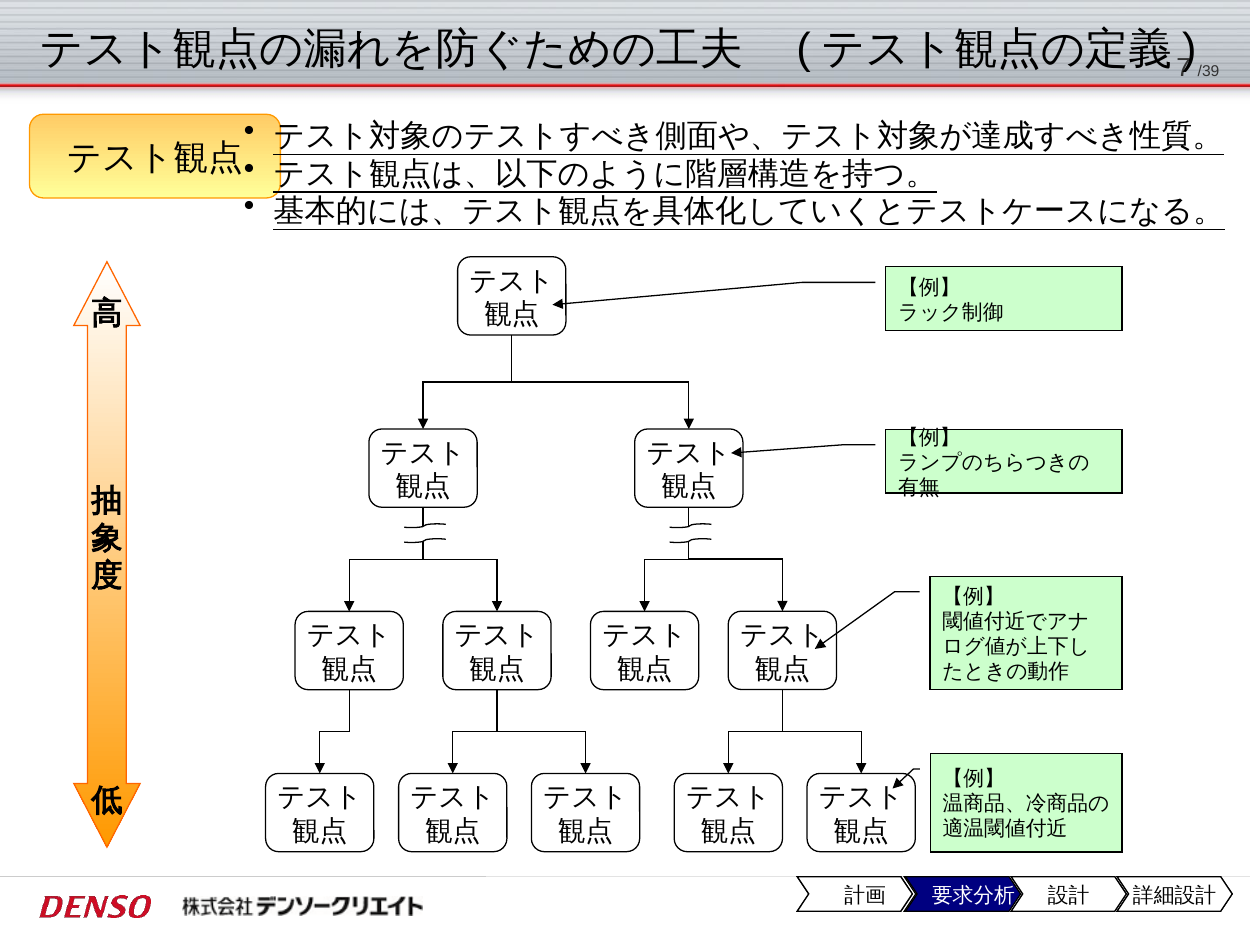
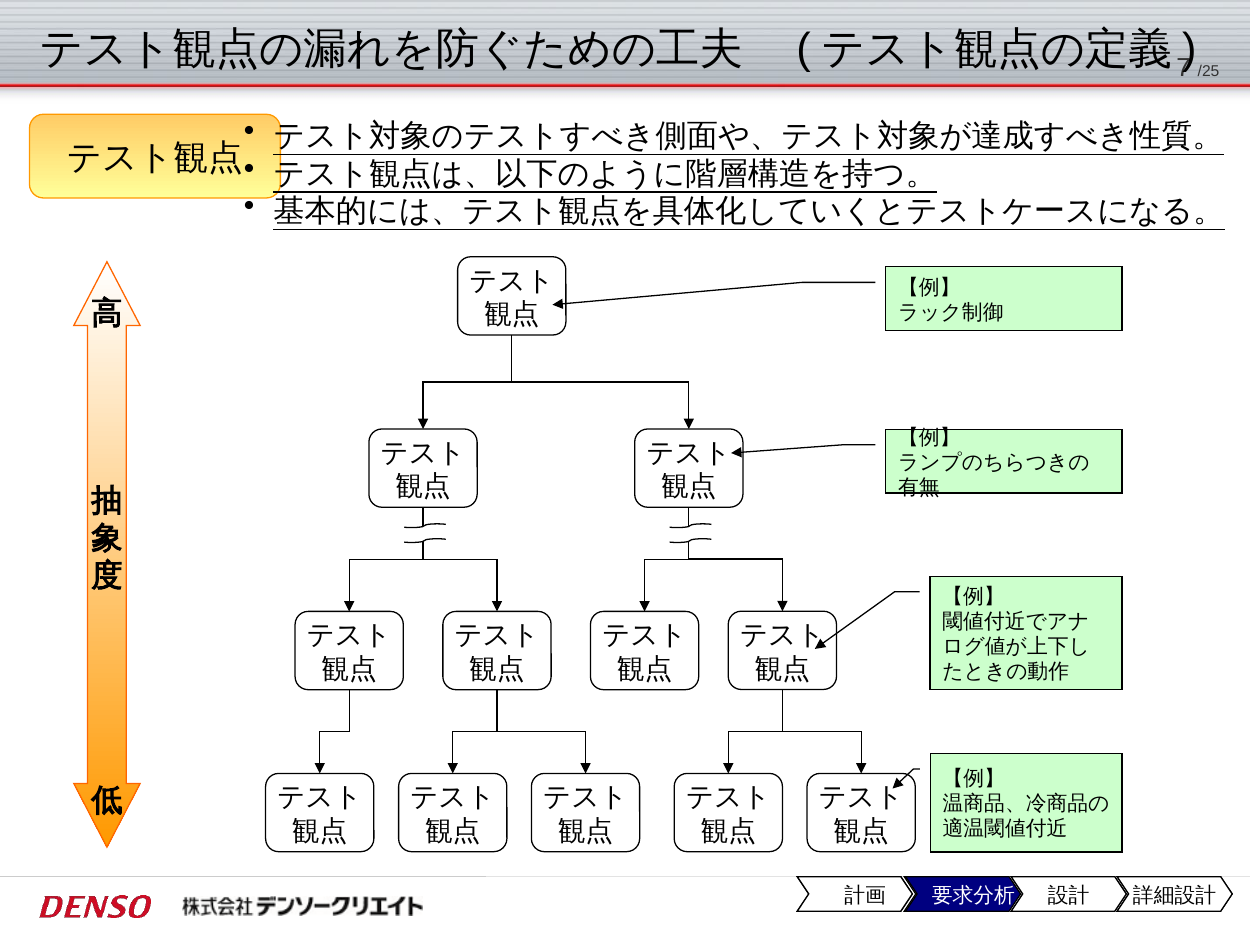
/39: /39 -> /25 (1209, 71)
